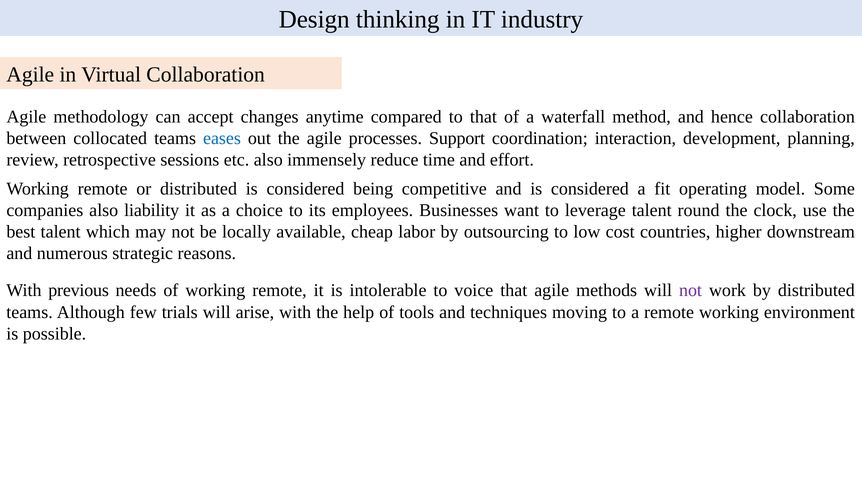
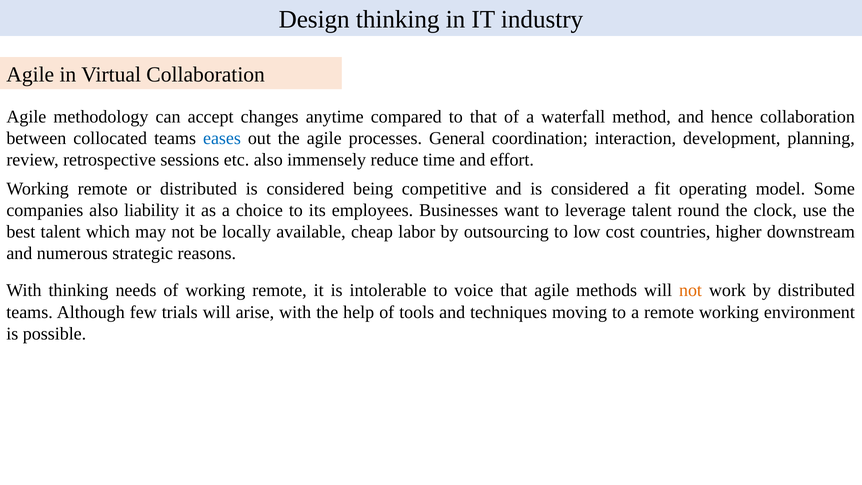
Support: Support -> General (457, 138)
With previous: previous -> thinking (78, 290)
not colour: purple -> orange (690, 290)
